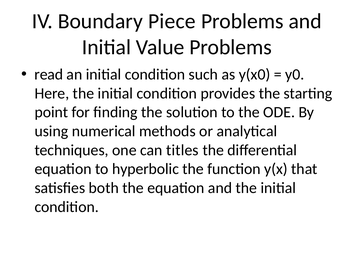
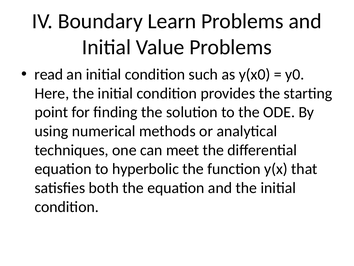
Piece: Piece -> Learn (172, 21)
titles: titles -> meet (183, 150)
